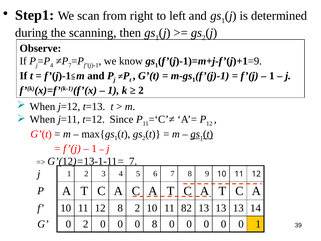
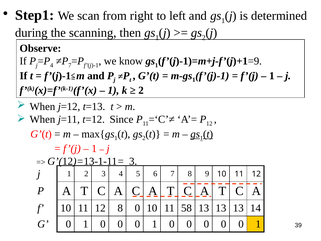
G’(12)=13-1-11= 7: 7 -> 3 (133, 161)
8 2: 2 -> 0 (137, 208)
82: 82 -> 58 (186, 208)
G 0 2: 2 -> 1 (86, 224)
8: 8 -> 1 (155, 224)
